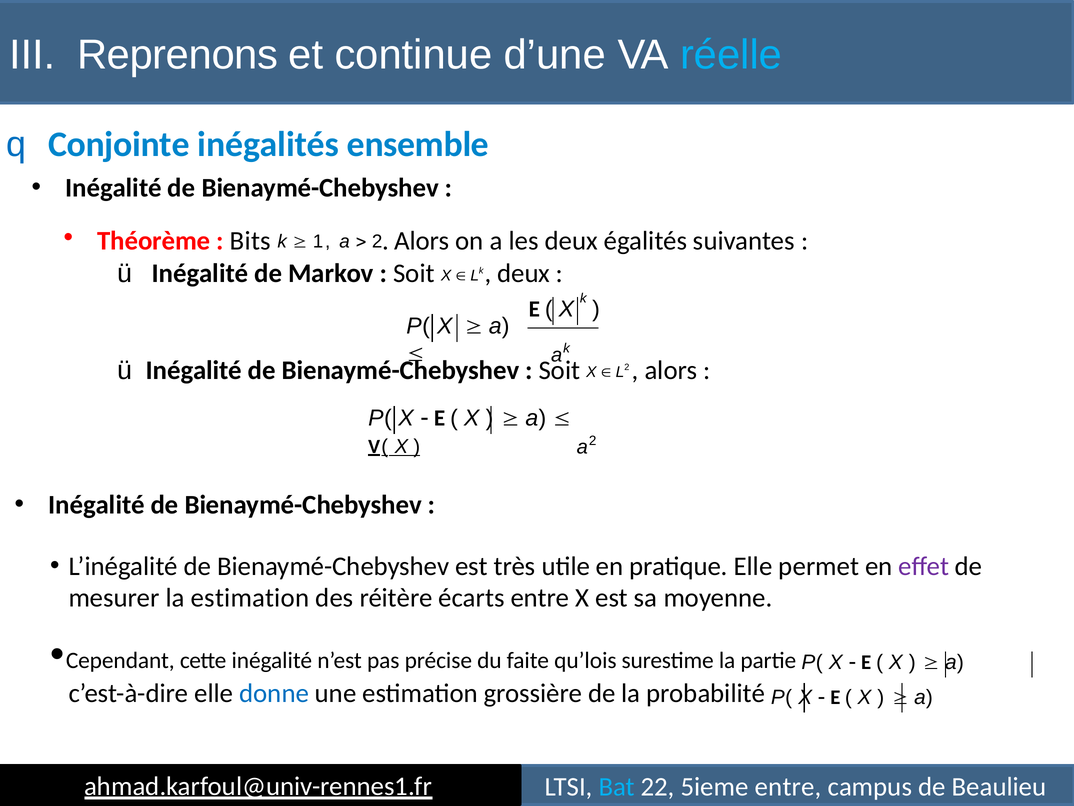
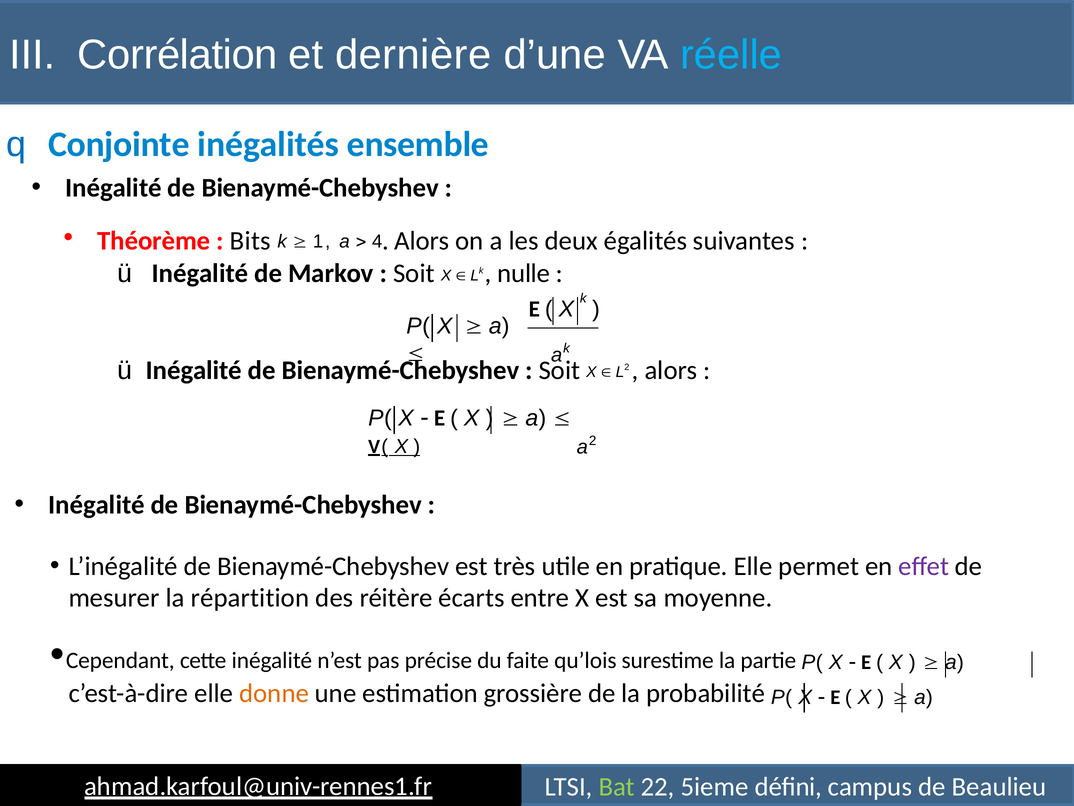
Reprenons: Reprenons -> Corrélation (178, 55)
continue: continue -> dernière (413, 55)
2: 2 -> 4 (377, 242)
deux: deux -> nulle (524, 273)
la estimation: estimation -> répartition (250, 597)
donne colour: blue -> orange (274, 693)
Bat colour: light blue -> light green (617, 786)
5ieme entre: entre -> déﬁni (788, 786)
